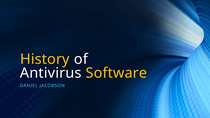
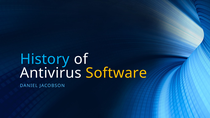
History colour: yellow -> light blue (45, 59)
